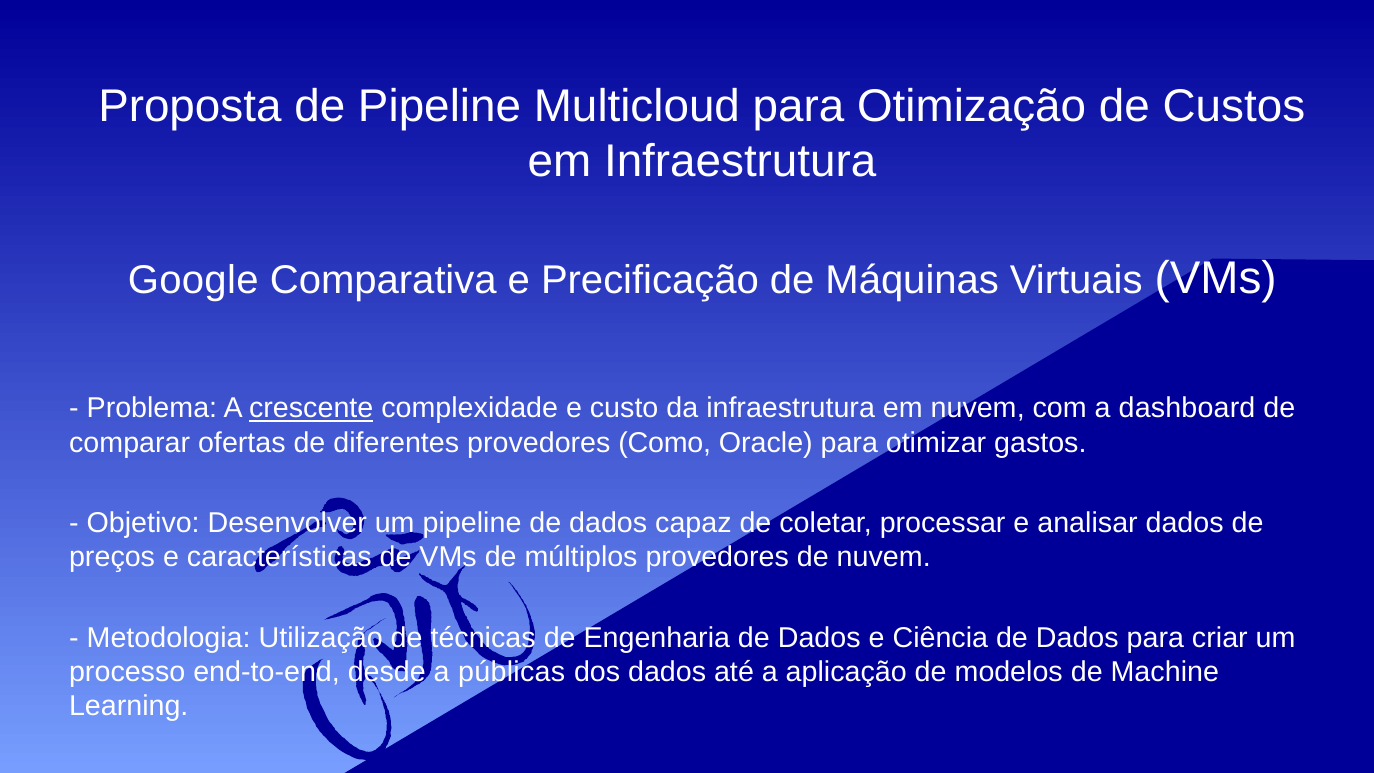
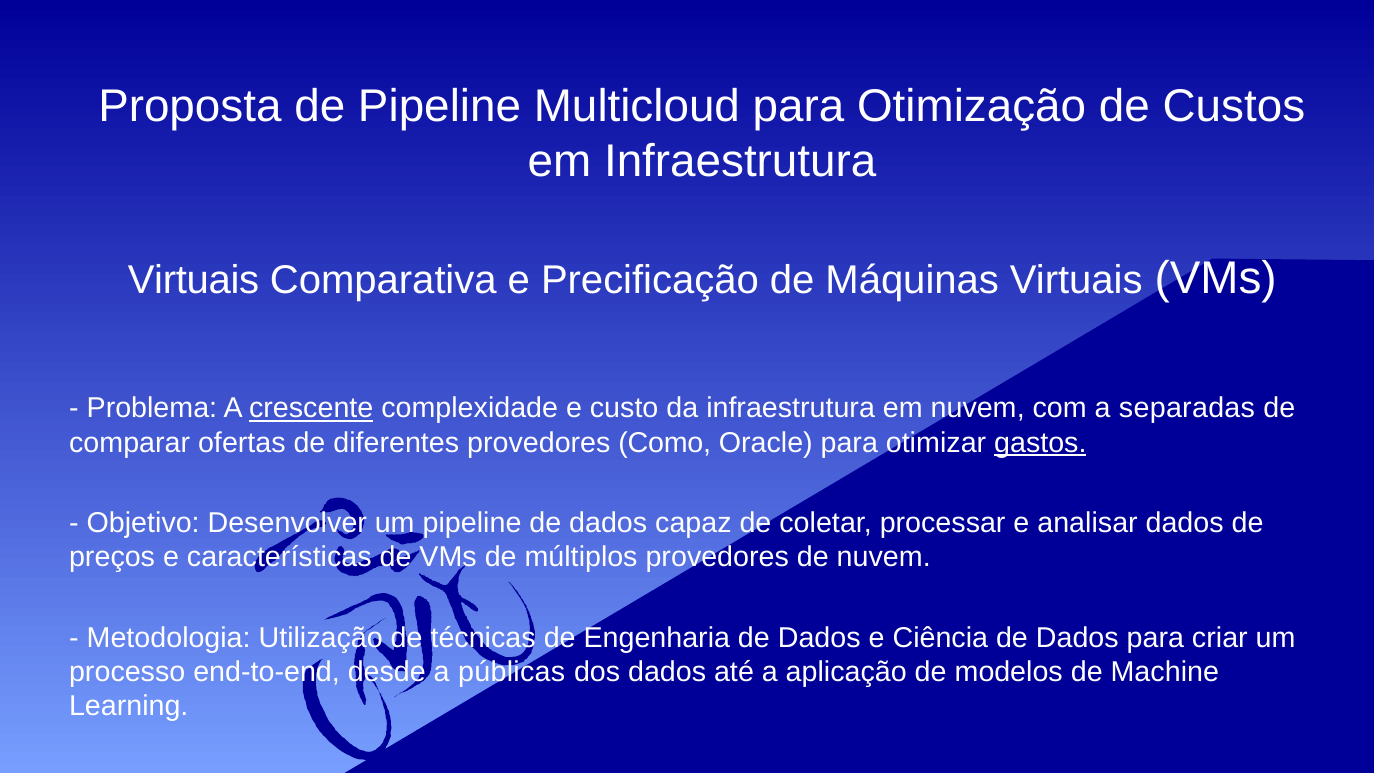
Google: Google -> Virtuais (194, 280)
dashboard: dashboard -> separadas (1187, 408)
gastos underline: none -> present (1040, 443)
